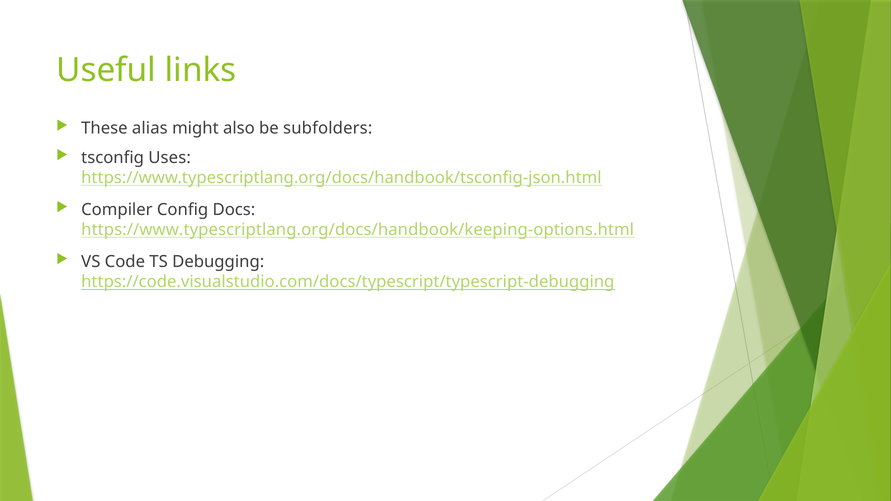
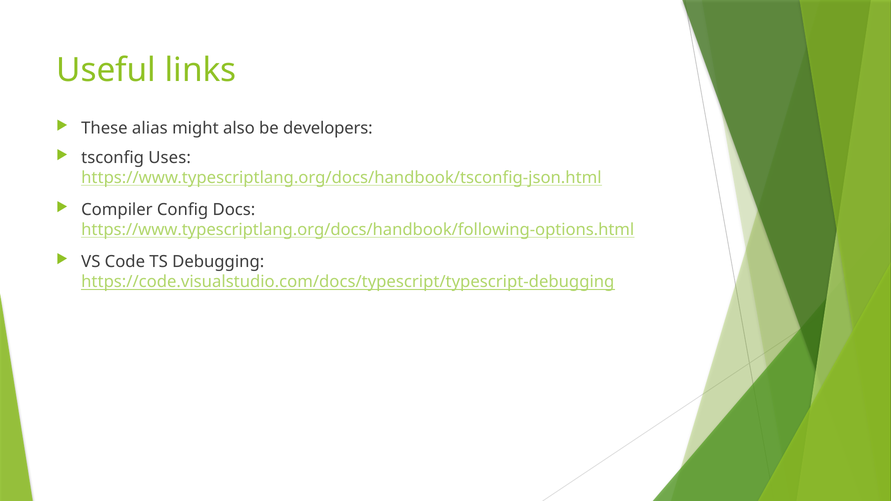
subfolders: subfolders -> developers (328, 128)
https://www.typescriptlang.org/docs/handbook/keeping-options.html: https://www.typescriptlang.org/docs/handbook/keeping-options.html -> https://www.typescriptlang.org/docs/handbook/following-options.html (358, 230)
